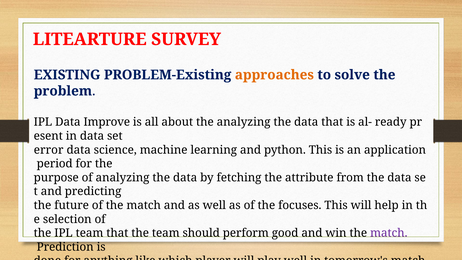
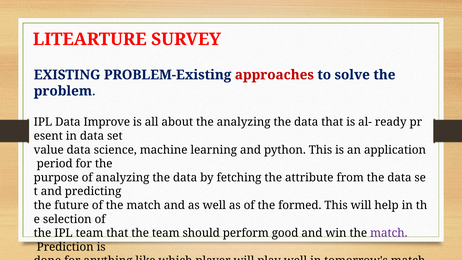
approaches colour: orange -> red (274, 75)
error: error -> value (49, 150)
focuses: focuses -> formed (300, 205)
